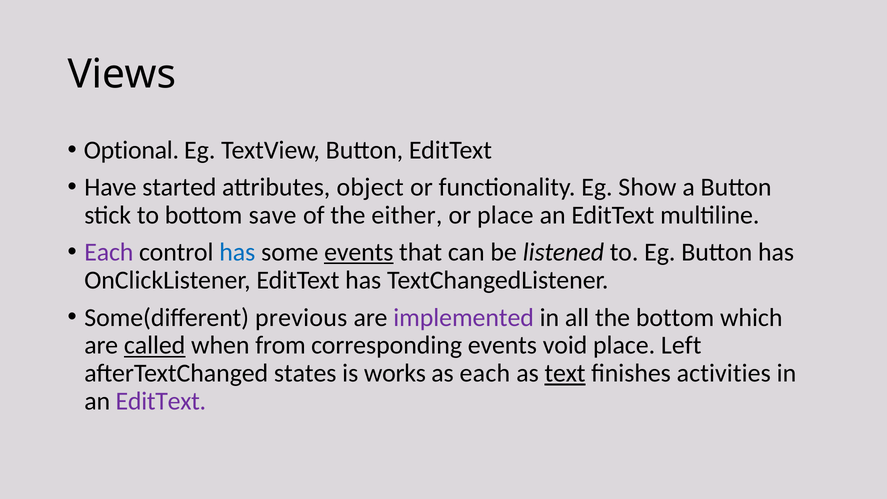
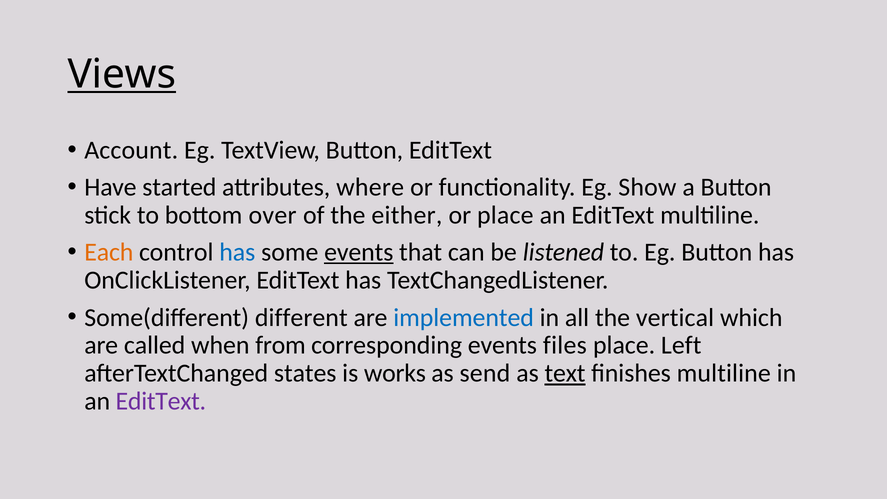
Views underline: none -> present (122, 75)
Optional: Optional -> Account (131, 150)
object: object -> where (370, 187)
save: save -> over (273, 215)
Each colour: purple -> orange (109, 252)
previous: previous -> different (301, 317)
implemented colour: purple -> blue (464, 317)
the bottom: bottom -> vertical (675, 317)
called underline: present -> none (155, 345)
void: void -> files (565, 345)
as each: each -> send (485, 373)
finishes activities: activities -> multiline (724, 373)
